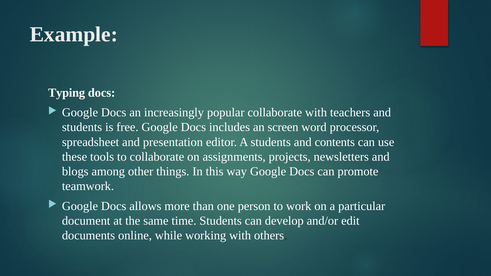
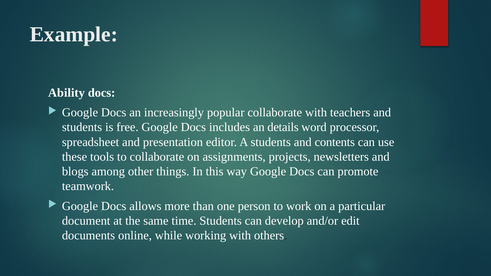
Typing: Typing -> Ability (66, 93)
screen: screen -> details (283, 127)
